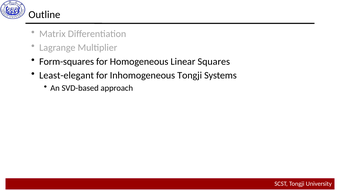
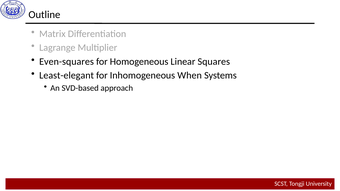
Form-squares: Form-squares -> Even-squares (67, 62)
Inhomogeneous Tongji: Tongji -> When (190, 76)
